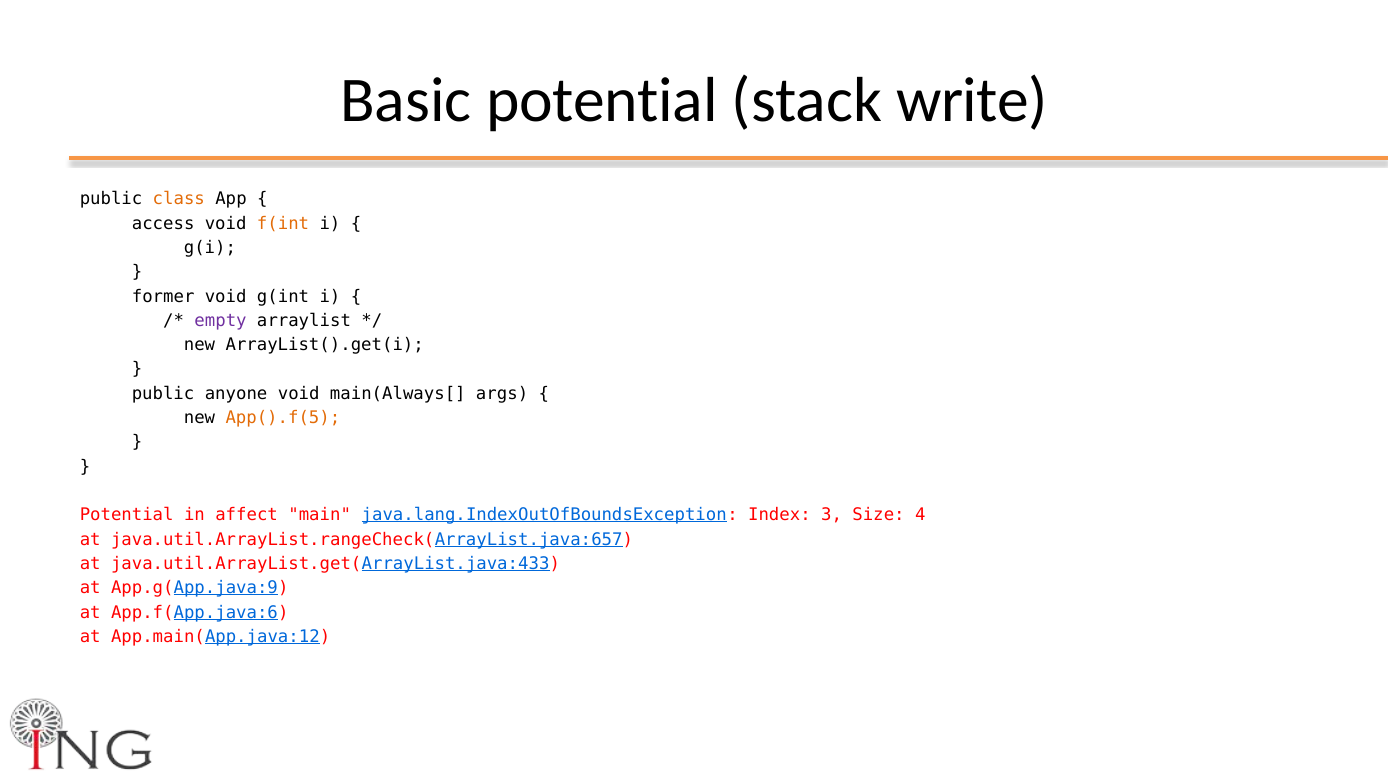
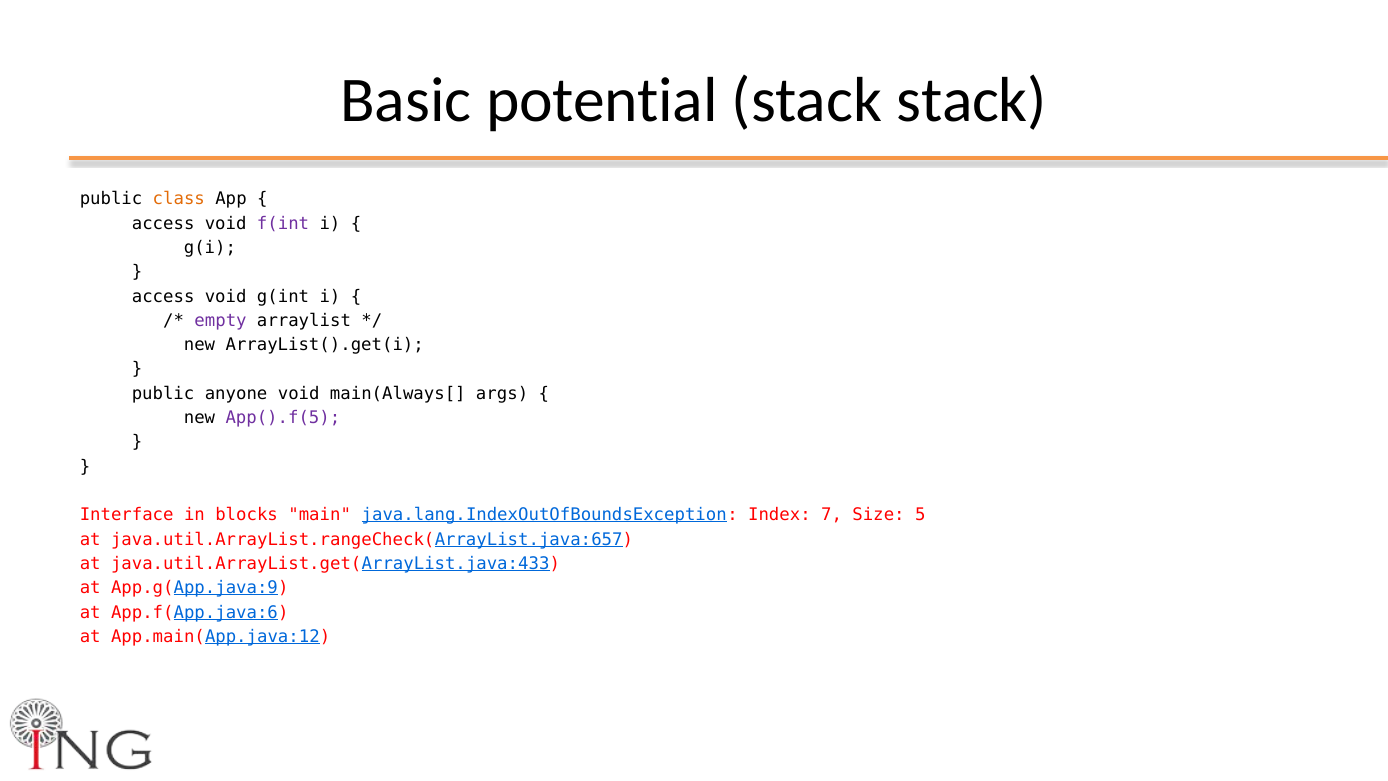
stack write: write -> stack (972, 101)
f(int colour: orange -> purple (283, 223)
former: former -> access (163, 296)
App().f(5 colour: orange -> purple (283, 418)
Potential: Potential -> Interface (127, 515)
affect: affect -> blocks (247, 515)
3: 3 -> 7 (832, 515)
4: 4 -> 5 (920, 515)
